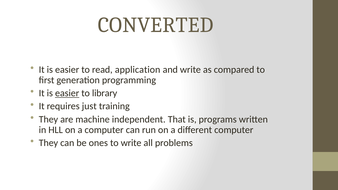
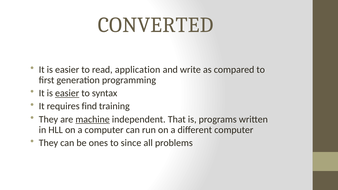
library: library -> syntax (105, 93)
just: just -> find (89, 106)
machine underline: none -> present (93, 119)
to write: write -> since (131, 143)
